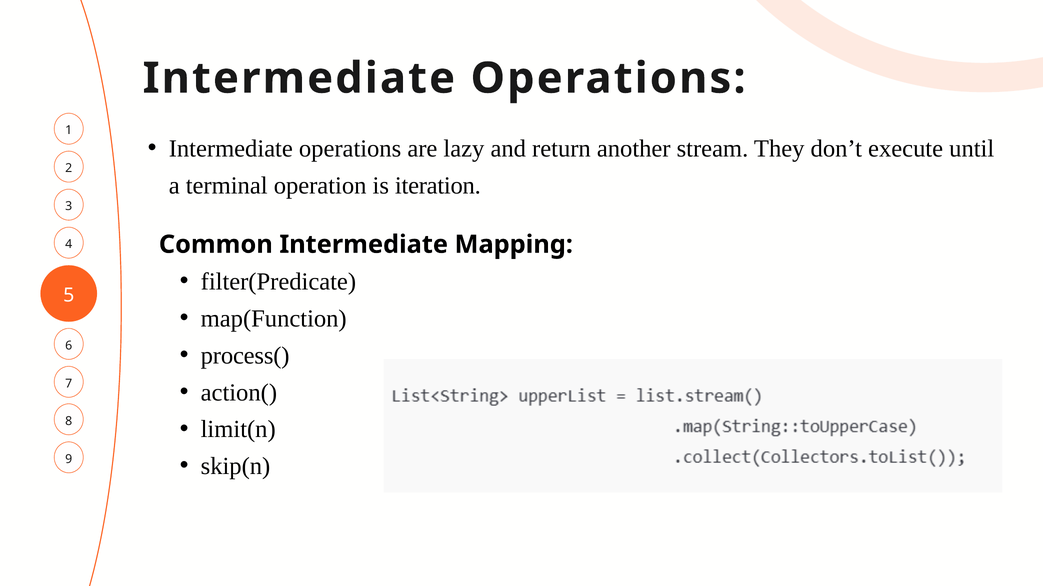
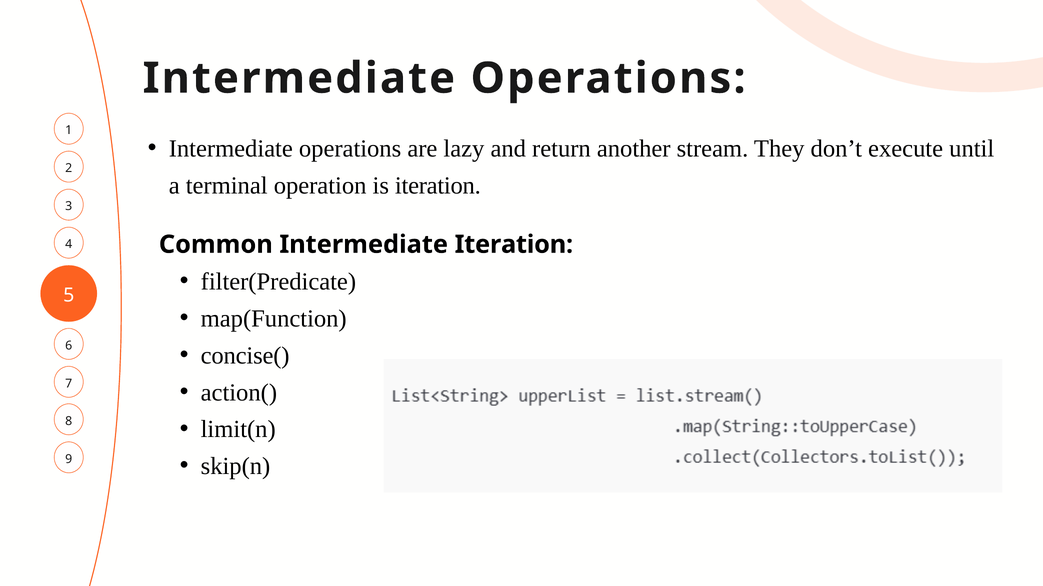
Intermediate Mapping: Mapping -> Iteration (514, 245)
process(: process( -> concise( (245, 356)
